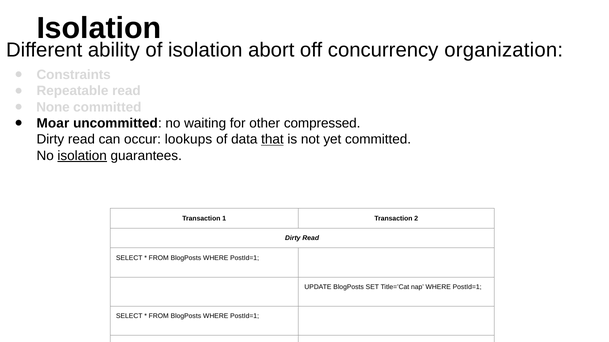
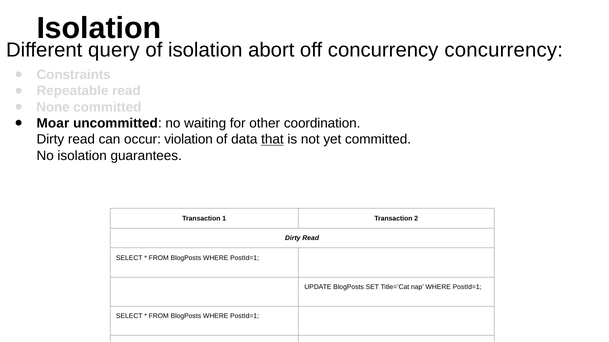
ability: ability -> query (114, 50)
concurrency organization: organization -> concurrency (504, 50)
compressed: compressed -> coordination (322, 123)
lookups: lookups -> violation (189, 140)
isolation underline: present -> none (82, 156)
